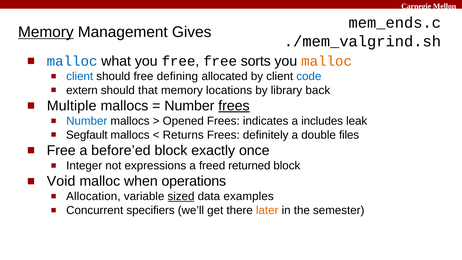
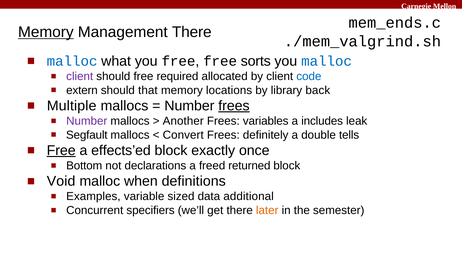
Management Gives: Gives -> There (192, 32)
malloc colour: orange -> blue (327, 61)
client colour: blue -> purple (80, 76)
defining: defining -> required (177, 76)
Number colour: blue -> purple (87, 121)
Opened: Opened -> Another (183, 121)
indicates: indicates -> variables (266, 121)
Returns: Returns -> Convert (183, 135)
files: files -> tells (349, 135)
Free underline: none -> present (61, 150)
before’ed: before’ed -> effects’ed (121, 150)
Integer: Integer -> Bottom (84, 166)
expressions: expressions -> declarations (155, 166)
operations: operations -> definitions (194, 181)
Allocation: Allocation -> Examples (93, 196)
sized underline: present -> none (181, 196)
examples: examples -> additional (249, 196)
